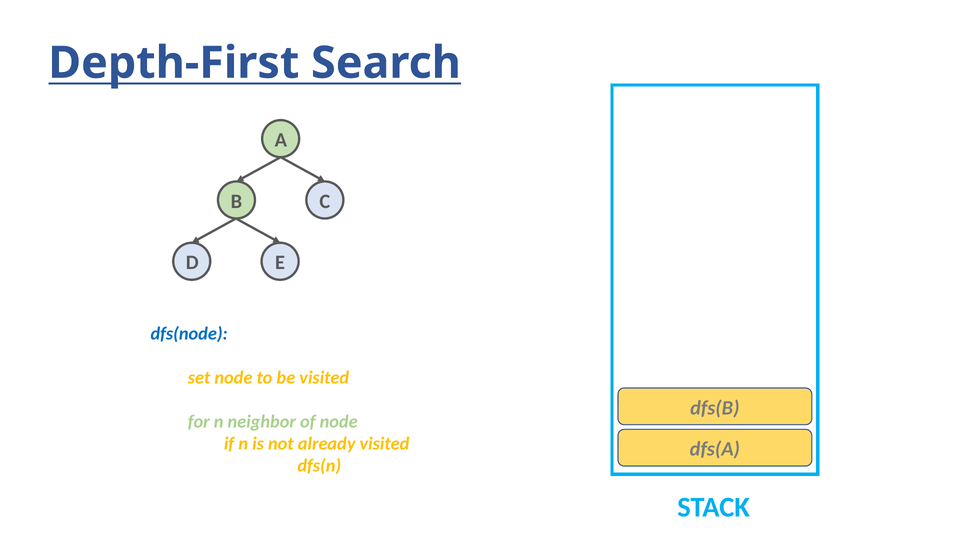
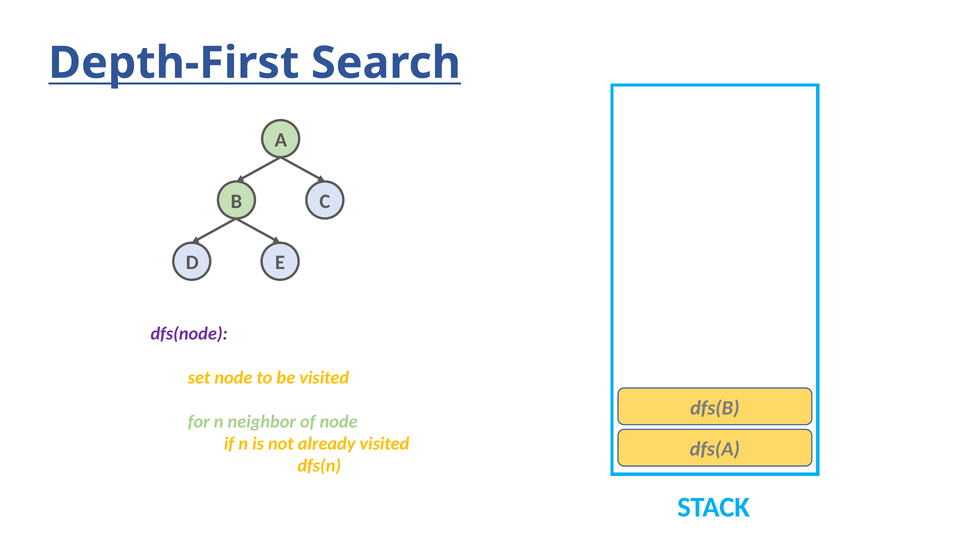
dfs(node colour: blue -> purple (189, 333)
